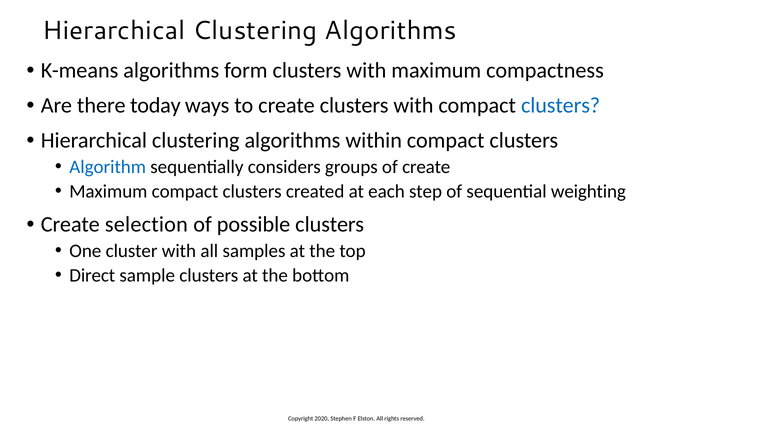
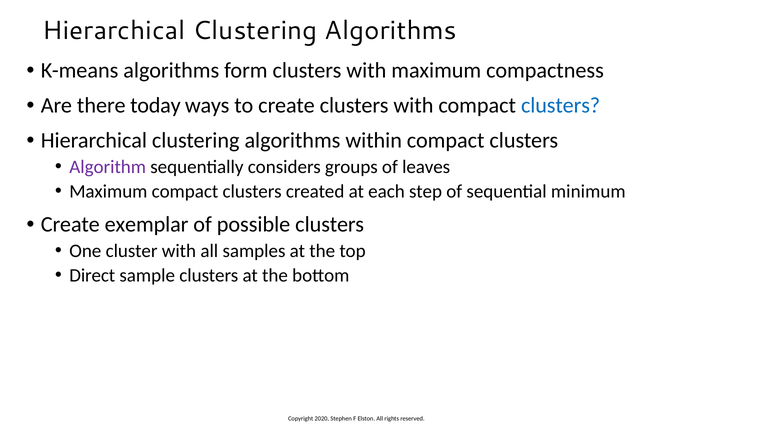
Algorithm colour: blue -> purple (108, 167)
of create: create -> leaves (426, 167)
weighting: weighting -> minimum (588, 191)
selection: selection -> exemplar (147, 225)
